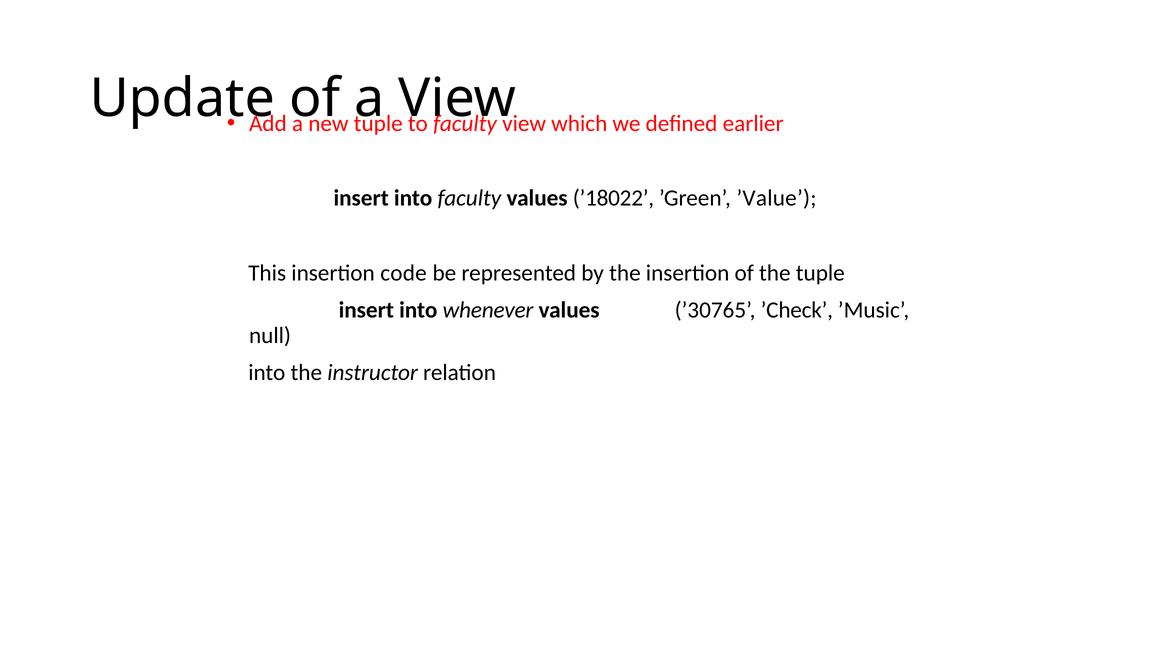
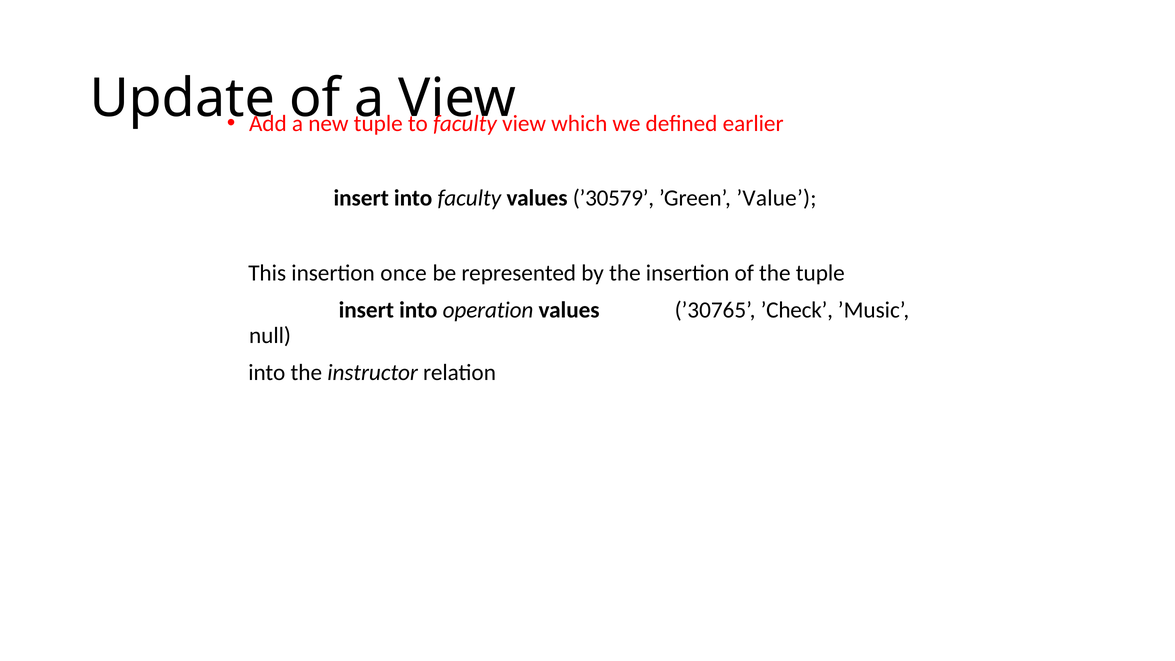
’18022: ’18022 -> ’30579 (613, 198)
code: code -> once (404, 273)
whenever: whenever -> operation (488, 310)
